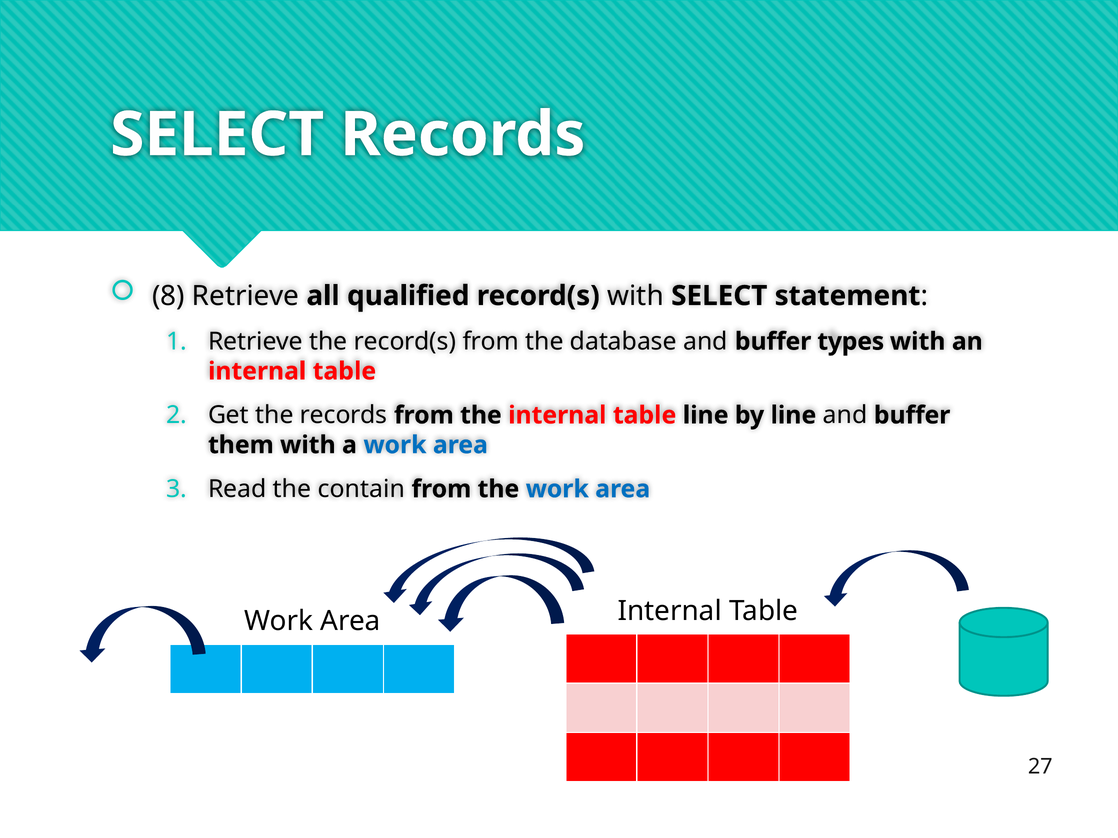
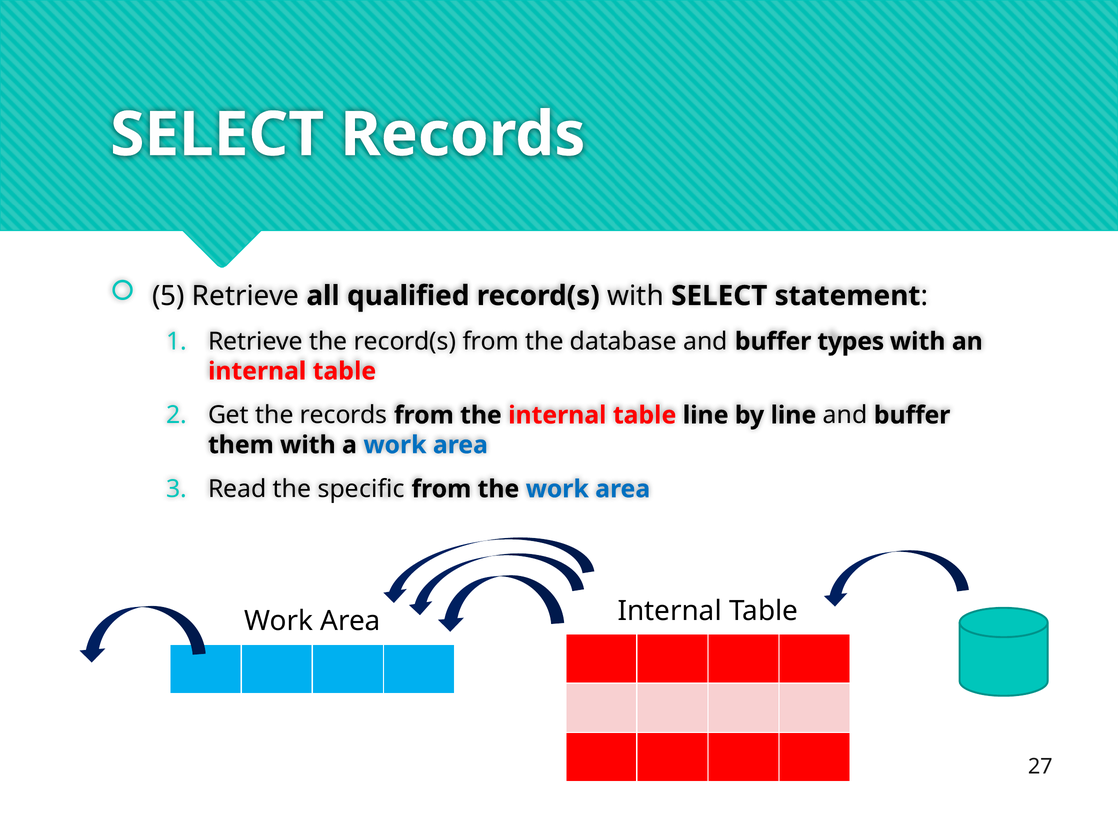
8: 8 -> 5 (168, 296)
contain: contain -> specific (361, 489)
